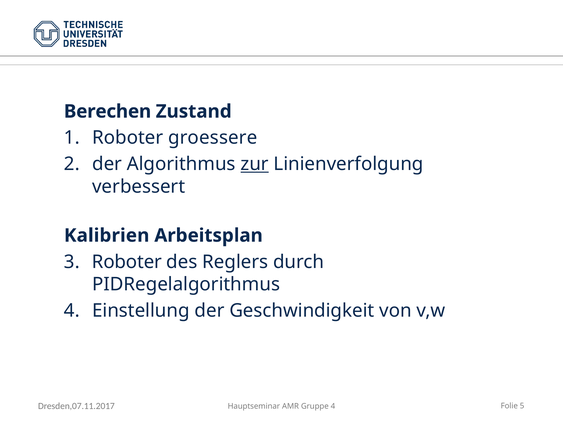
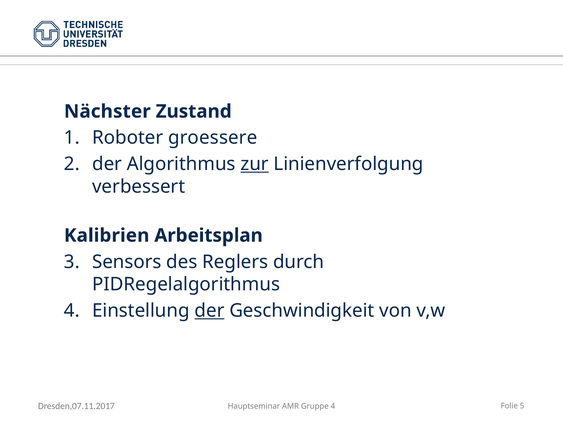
Berechen: Berechen -> Nächster (107, 111)
Roboter: Roboter -> Sensors (127, 261)
der underline: none -> present (209, 310)
